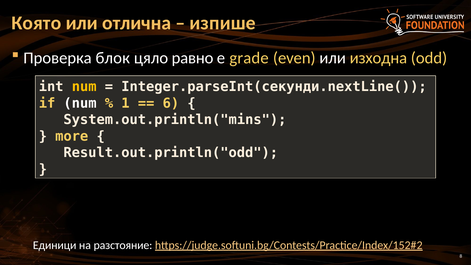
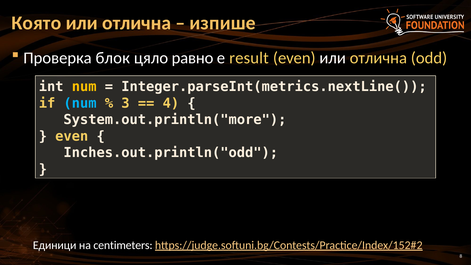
grade: grade -> result (249, 58)
even или изходна: изходна -> отлична (378, 58)
Integer.parseInt(секунди.nextLine(: Integer.parseInt(секунди.nextLine( -> Integer.parseInt(metrics.nextLine( (274, 87)
num colour: white -> light blue (80, 103)
1: 1 -> 3 (125, 103)
6: 6 -> 4 (171, 103)
System.out.println("mins: System.out.println("mins -> System.out.println("more (175, 120)
more: more -> even (72, 136)
Result.out.println("odd: Result.out.println("odd -> Inches.out.println("odd (171, 153)
разстояние: разстояние -> centimeters (123, 245)
